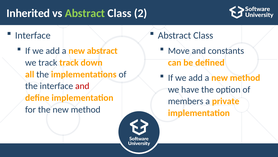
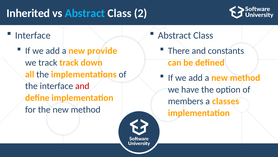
Abstract colour: light green -> light blue (85, 13)
new abstract: abstract -> provide (102, 51)
Move: Move -> There (179, 51)
private: private -> classes (226, 101)
